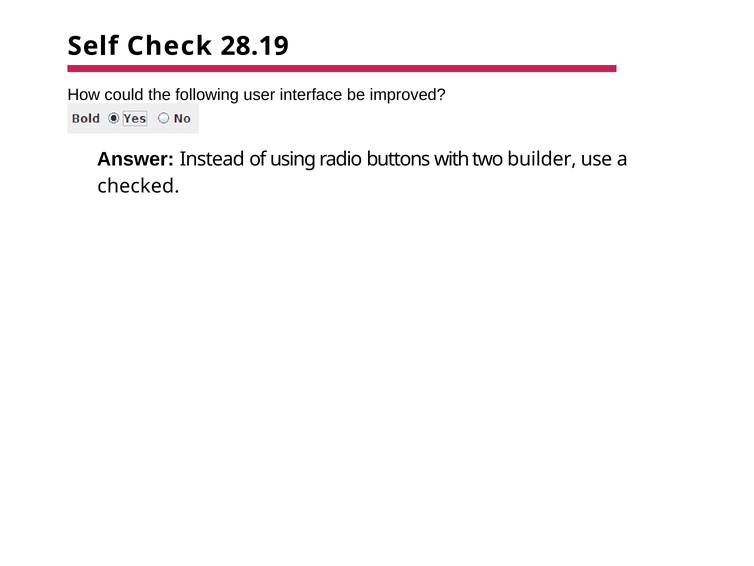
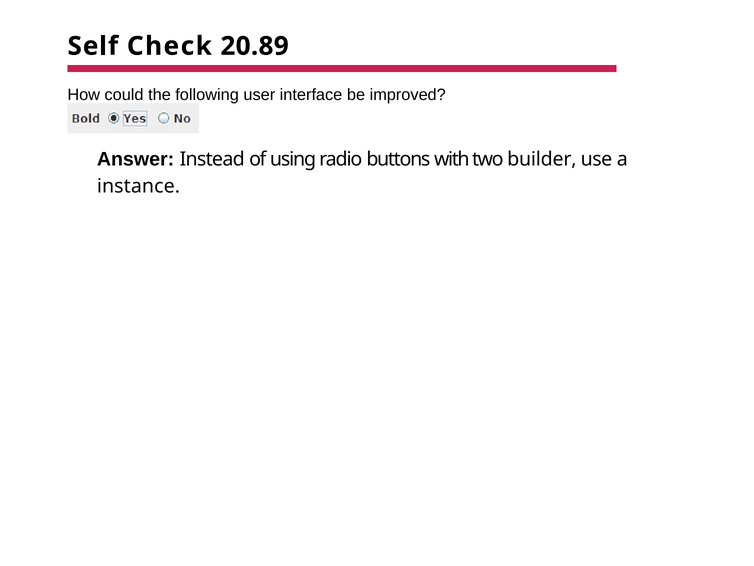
28.19: 28.19 -> 20.89 (255, 46)
checked: checked -> instance (138, 186)
